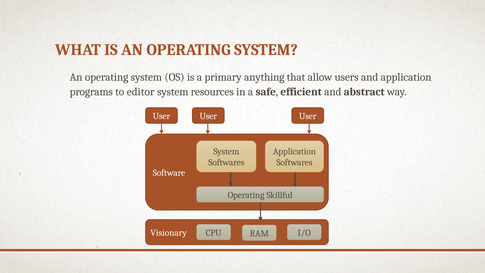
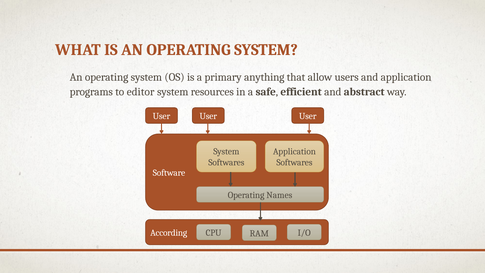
Skillful: Skillful -> Names (279, 195)
Visionary: Visionary -> According (169, 233)
